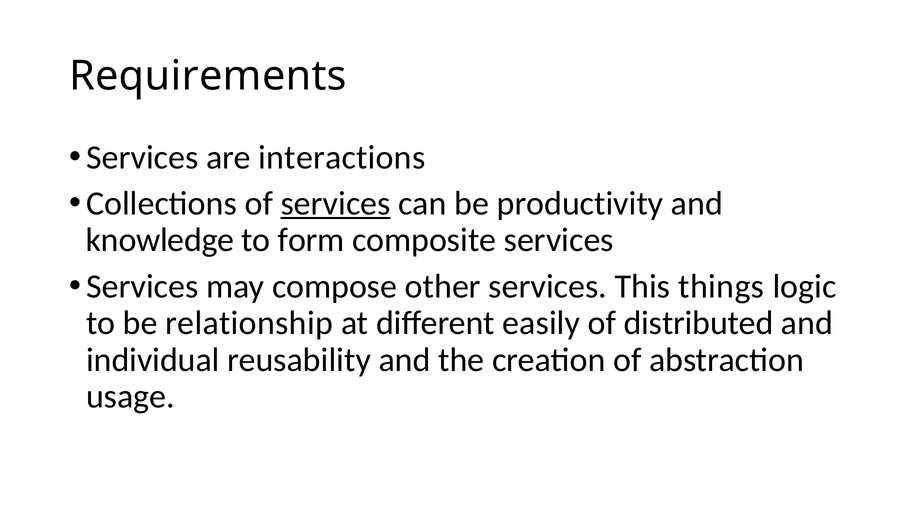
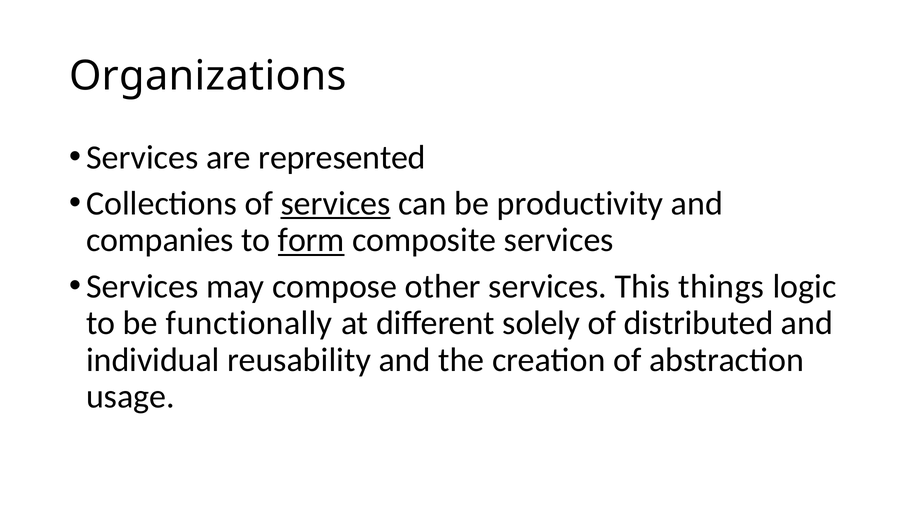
Requirements: Requirements -> Organizations (208, 76)
interactions: interactions -> represented (342, 157)
knowledge: knowledge -> companies (160, 240)
form underline: none -> present (311, 240)
relationship: relationship -> functionally (249, 323)
easily: easily -> solely (541, 323)
